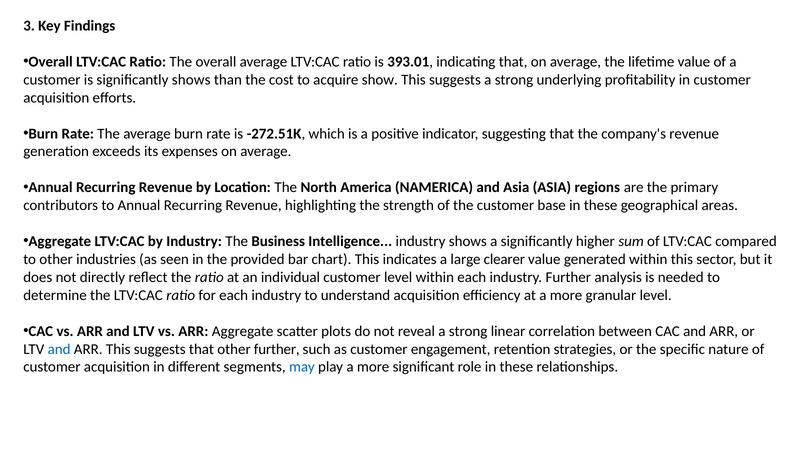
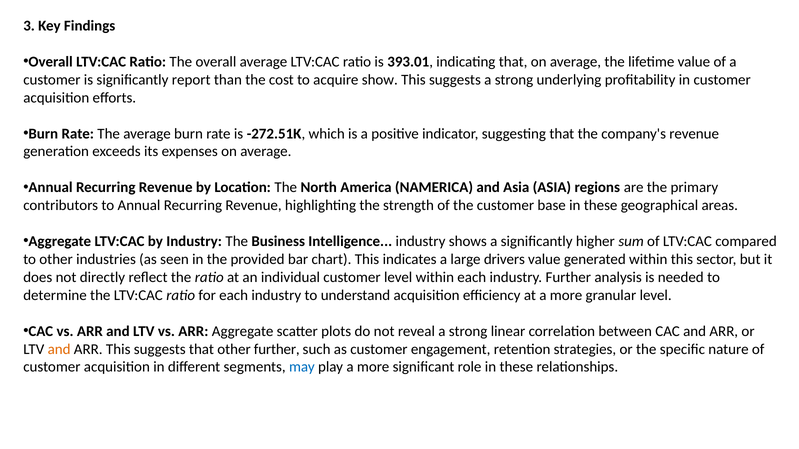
significantly shows: shows -> report (191, 80)
clearer: clearer -> drivers (504, 260)
and colour: blue -> orange (59, 349)
